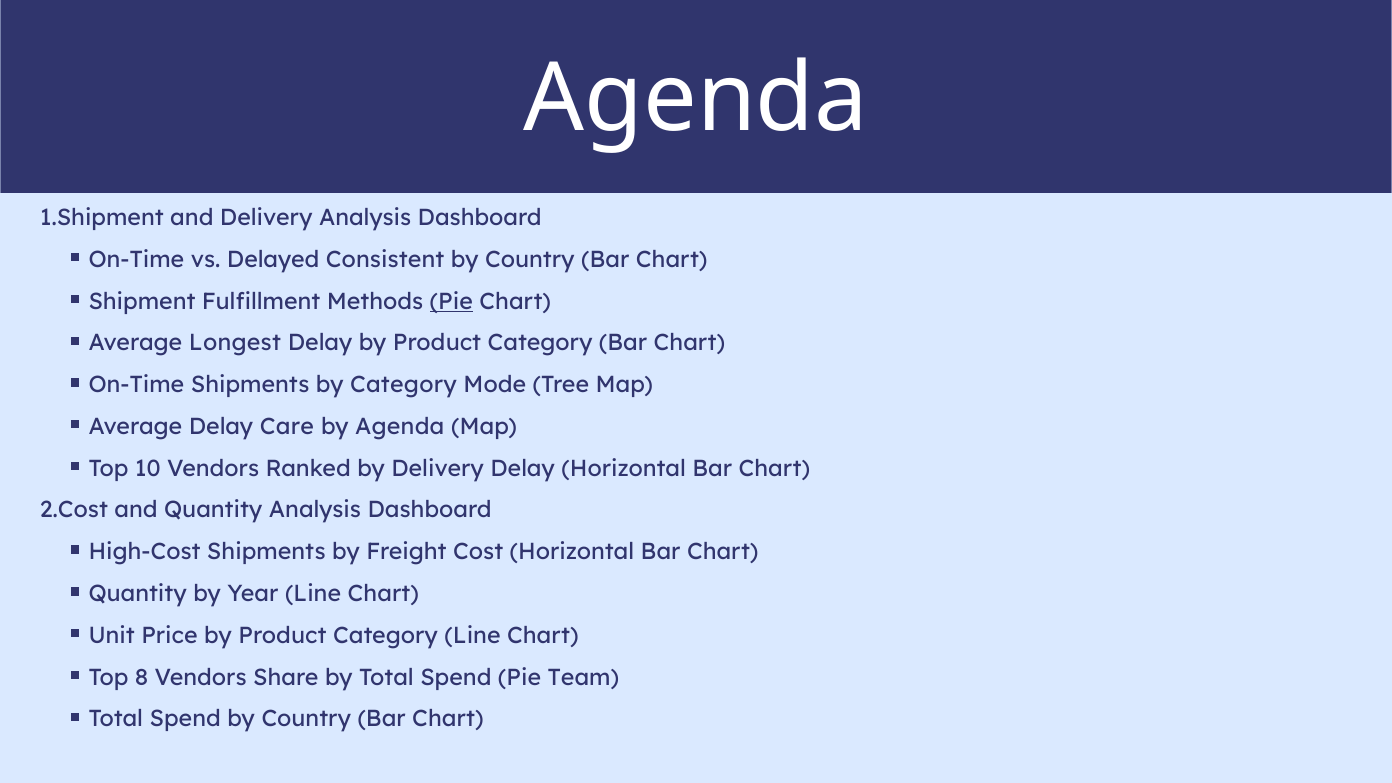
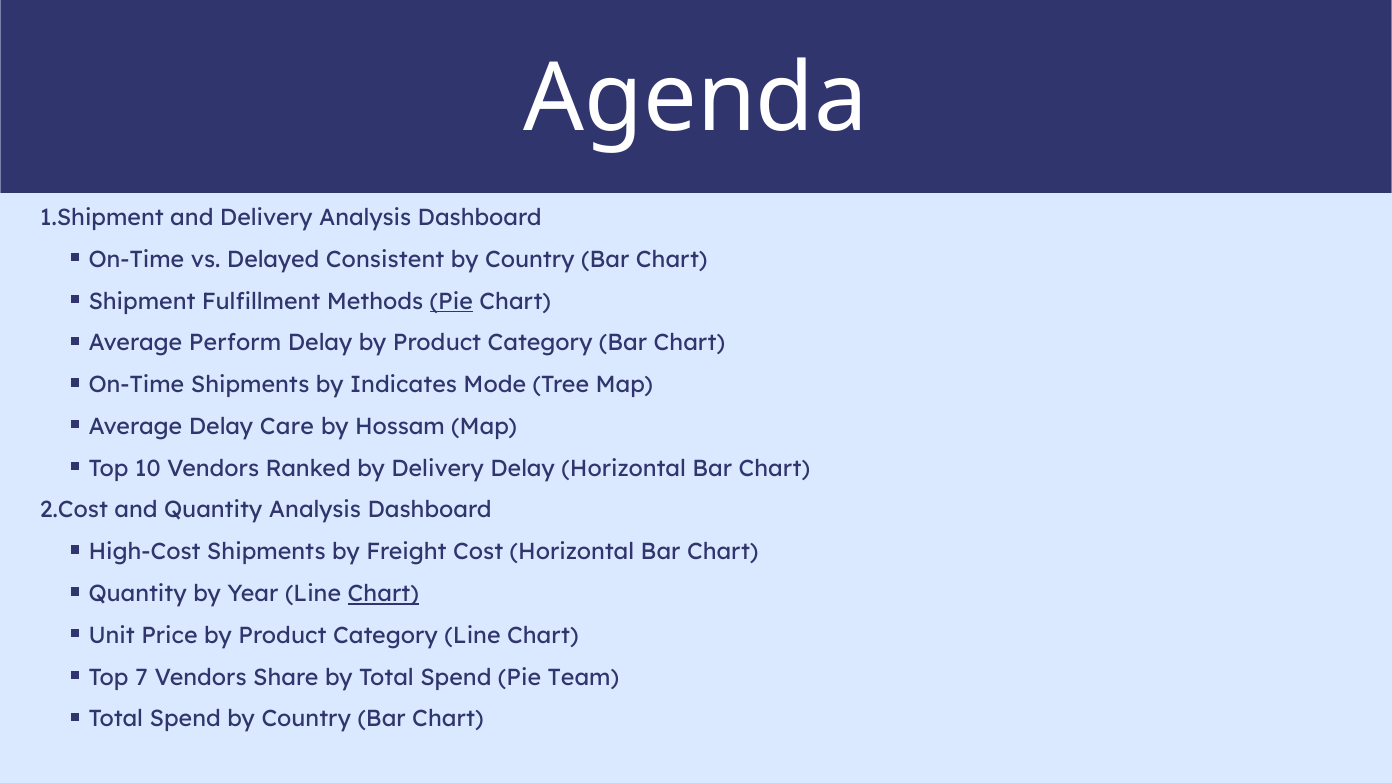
Longest: Longest -> Perform (235, 343)
by Category: Category -> Indicates (404, 385)
by Agenda: Agenda -> Hossam (400, 427)
Chart underline: none -> present (383, 594)
8: 8 -> 7 (141, 677)
